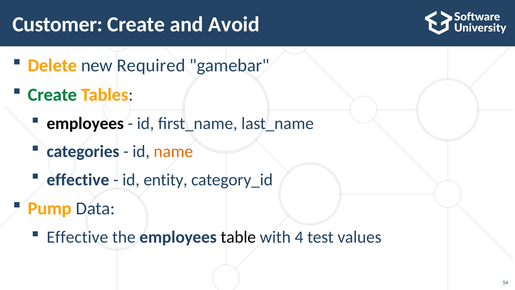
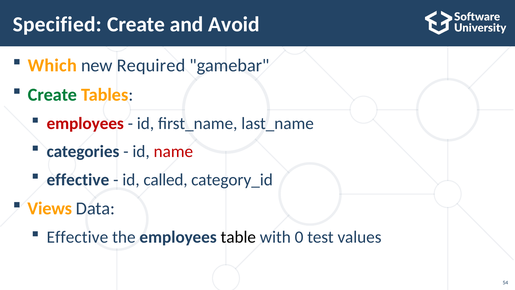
Customer: Customer -> Specified (57, 24)
Delete: Delete -> Which (52, 65)
employees colour: black -> red (85, 123)
name colour: orange -> red (173, 151)
entity: entity -> called (165, 180)
Pump: Pump -> Views (50, 208)
4: 4 -> 0 (299, 237)
